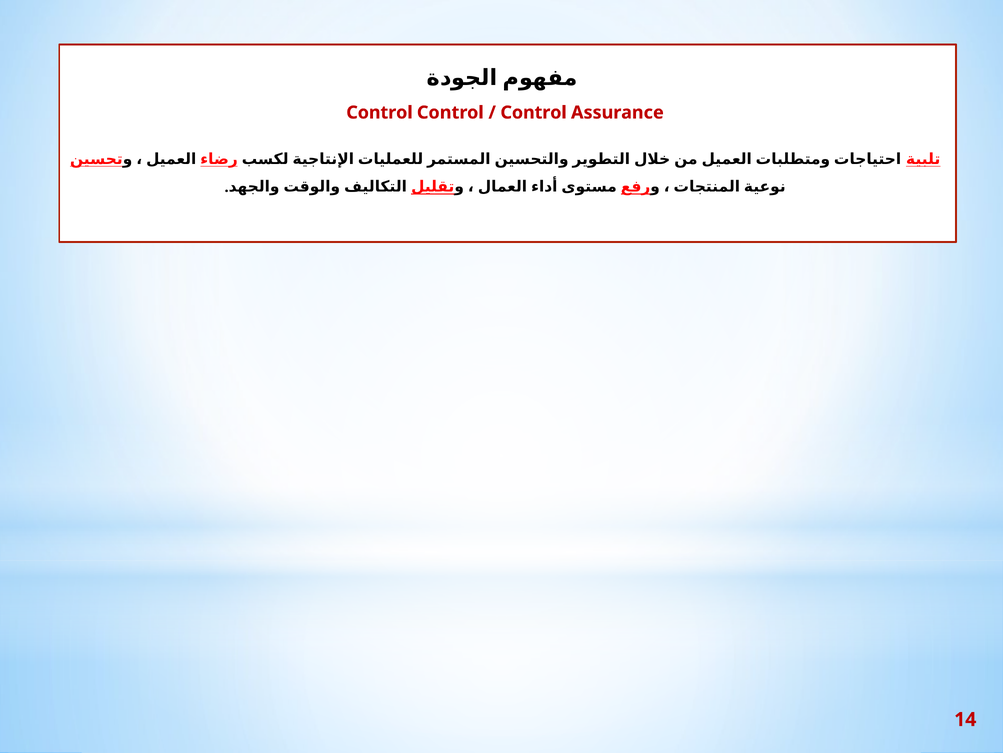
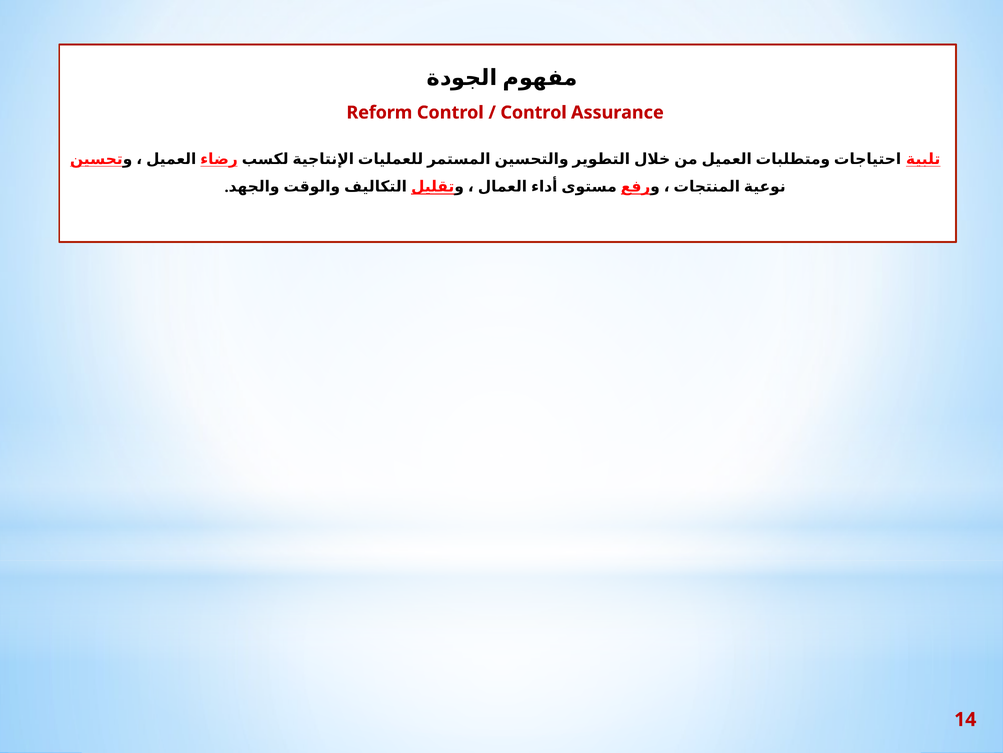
Control: Control -> Reform (379, 112)
